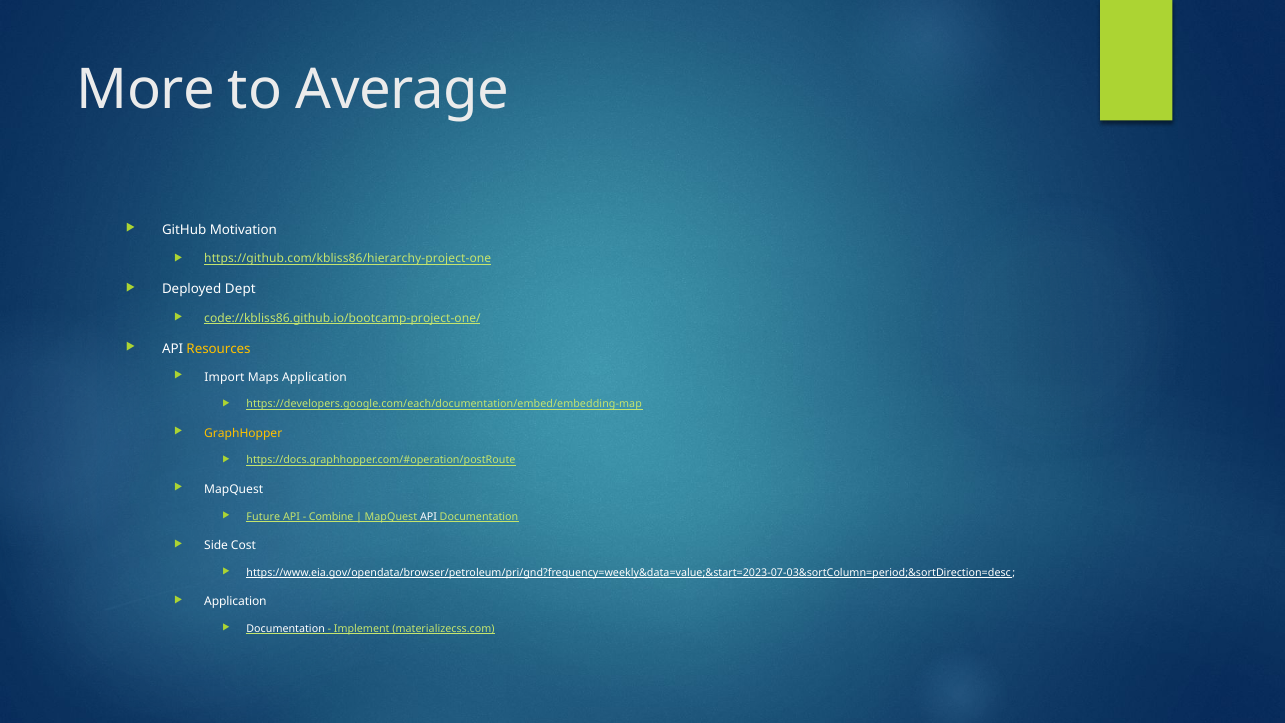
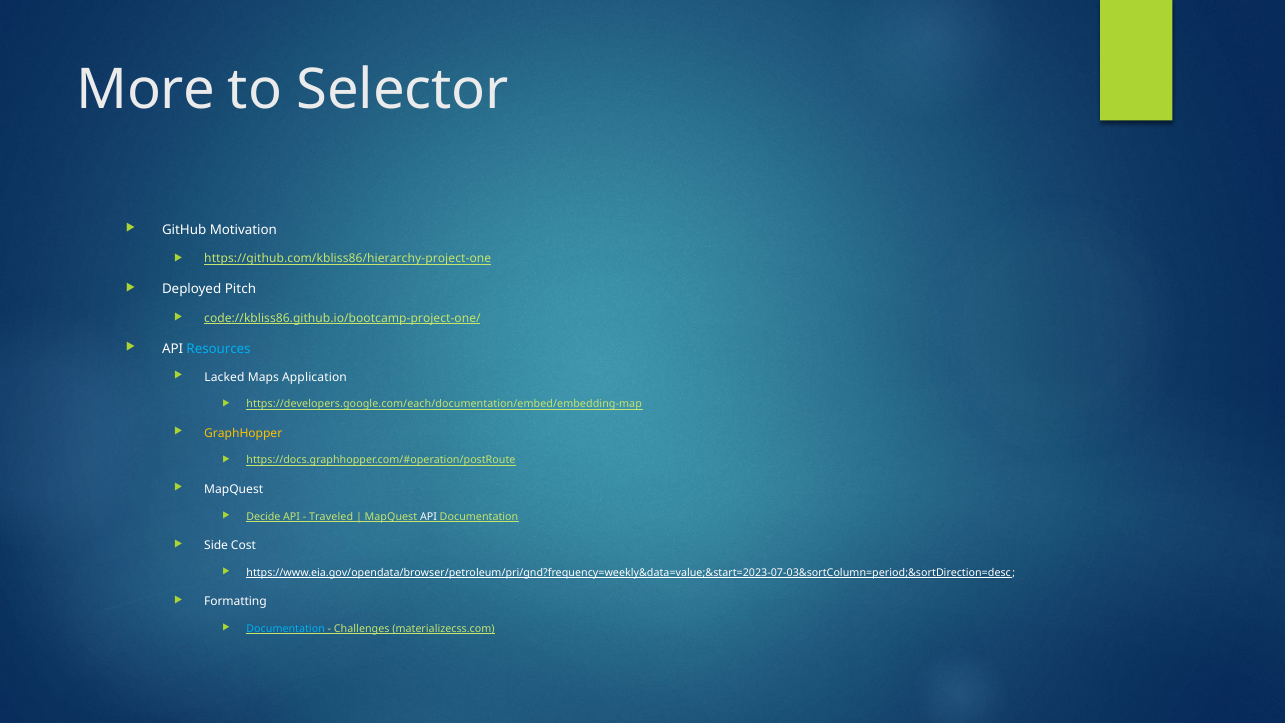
Average: Average -> Selector (403, 90)
Dept: Dept -> Pitch (240, 289)
Resources colour: yellow -> light blue (219, 349)
Import: Import -> Lacked (224, 377)
Future: Future -> Decide (263, 516)
Combine: Combine -> Traveled (331, 516)
Application: Application -> Formatting (235, 601)
Documentation colour: white -> light blue (286, 628)
Implement: Implement -> Challenges (362, 628)
